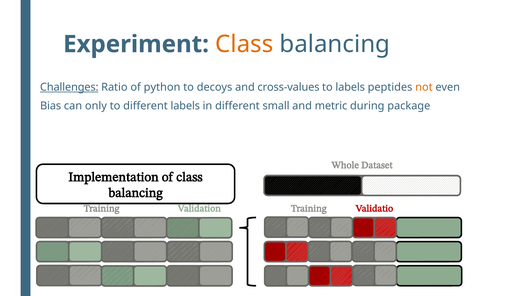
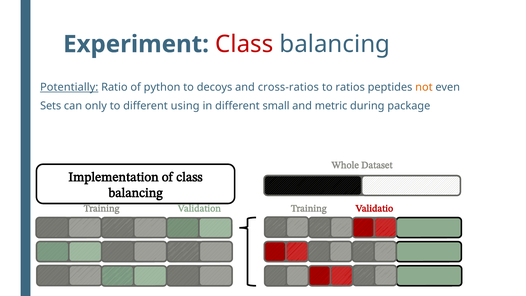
Class colour: orange -> red (244, 44)
Challenges: Challenges -> Potentially (69, 87)
cross-values: cross-values -> cross-ratios (288, 87)
to labels: labels -> ratios (350, 87)
Bias: Bias -> Sets (51, 106)
different labels: labels -> using (185, 106)
